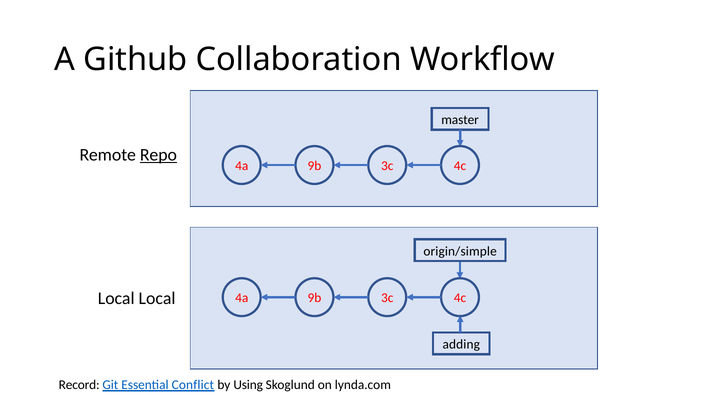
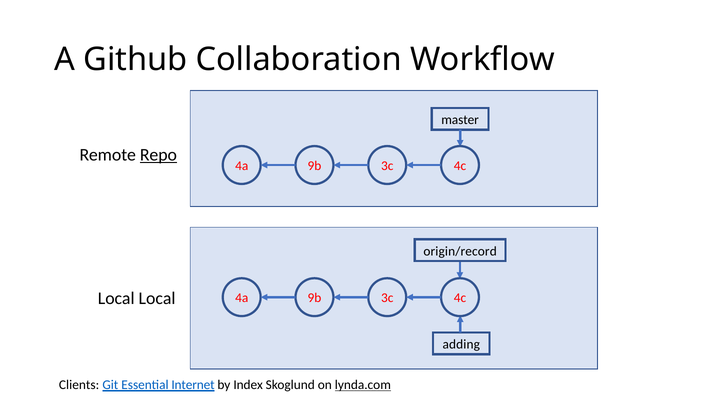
origin/simple: origin/simple -> origin/record (460, 251)
Record: Record -> Clients (79, 385)
Conflict: Conflict -> Internet (193, 385)
Using: Using -> Index (248, 385)
lynda.com underline: none -> present (363, 385)
